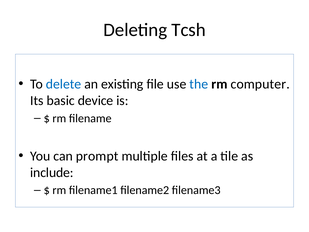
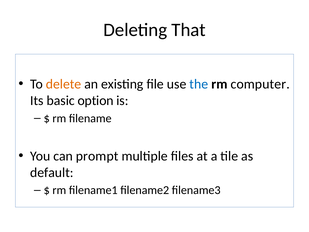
Tcsh: Tcsh -> That (189, 30)
delete colour: blue -> orange (64, 84)
device: device -> option (96, 101)
include: include -> default (52, 172)
